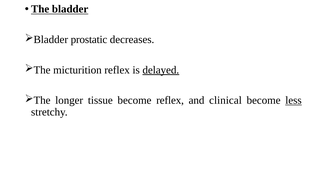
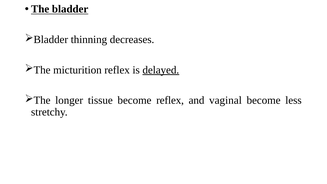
prostatic: prostatic -> thinning (89, 40)
clinical: clinical -> vaginal (225, 100)
less underline: present -> none (294, 100)
